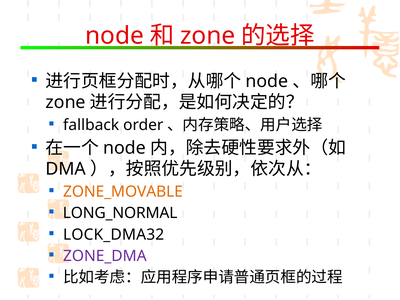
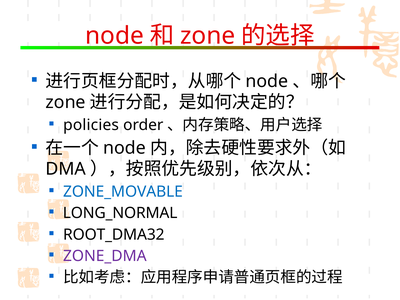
fallback: fallback -> policies (91, 125)
ZONE_MOVABLE colour: orange -> blue (123, 192)
LOCK_DMA32: LOCK_DMA32 -> ROOT_DMA32 (114, 235)
